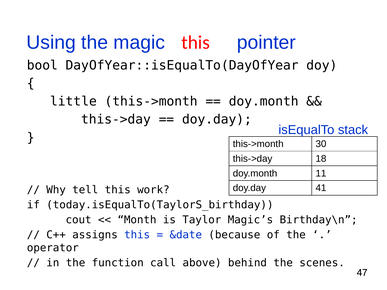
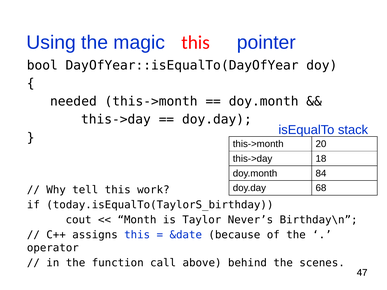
little: little -> needed (73, 102)
30: 30 -> 20 (321, 144)
11: 11 -> 84 (321, 173)
41: 41 -> 68 (321, 188)
Magic’s: Magic’s -> Never’s (250, 220)
